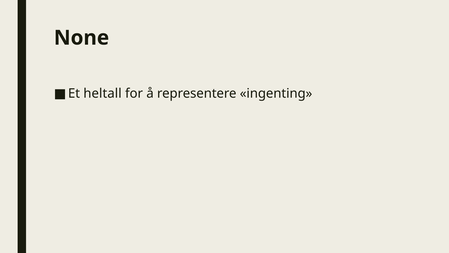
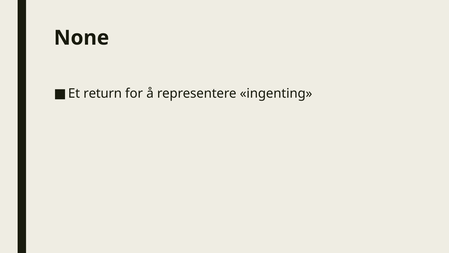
heltall: heltall -> return (103, 93)
